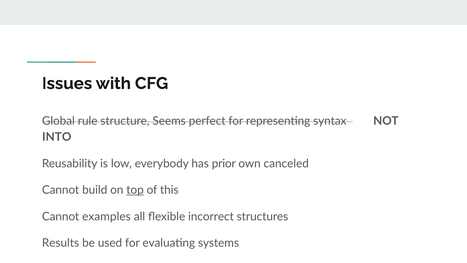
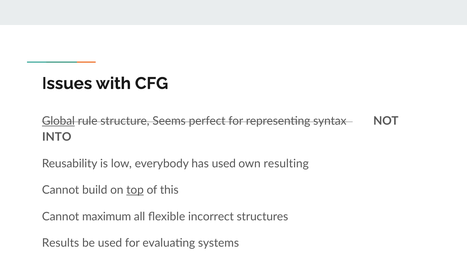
Global underline: none -> present (58, 121)
has prior: prior -> used (224, 163)
canceled: canceled -> resulting (286, 163)
examples: examples -> maximum (107, 216)
